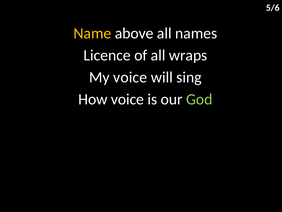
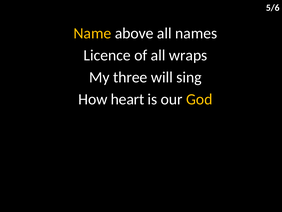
My voice: voice -> three (130, 77)
How voice: voice -> heart (128, 99)
God colour: light green -> yellow (199, 99)
